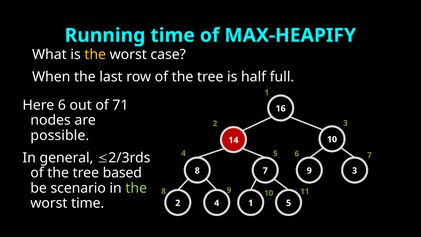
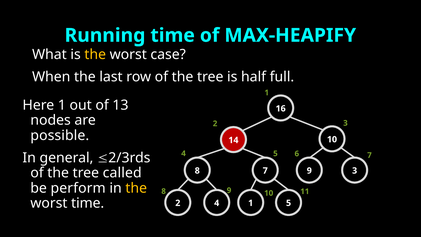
Here 6: 6 -> 1 (62, 105)
71: 71 -> 13 (120, 105)
based: based -> called (122, 173)
scenario: scenario -> perform (78, 188)
the colour: light green -> yellow (136, 188)
